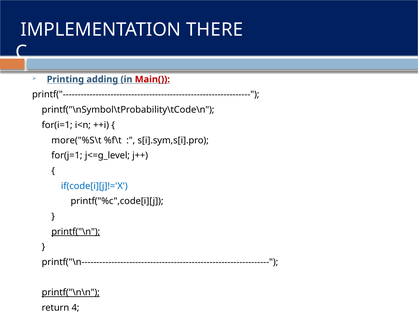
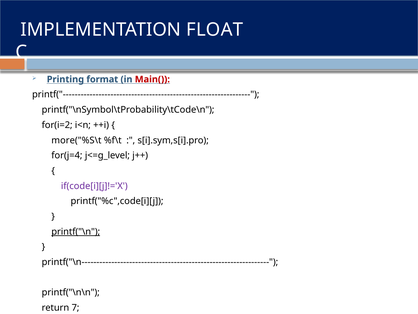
THERE: THERE -> FLOAT (215, 30)
adding: adding -> format (102, 79)
for(i=1: for(i=1 -> for(i=2 (57, 125)
for(j=1: for(j=1 -> for(j=4 (67, 155)
if(code[i][j]!='X colour: blue -> purple (94, 186)
printf("\n\n underline: present -> none (71, 292)
4: 4 -> 7 (75, 307)
